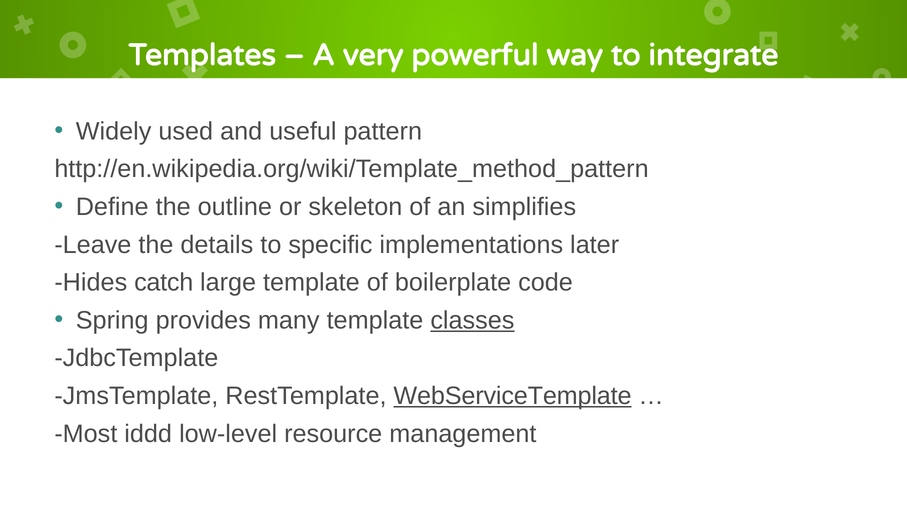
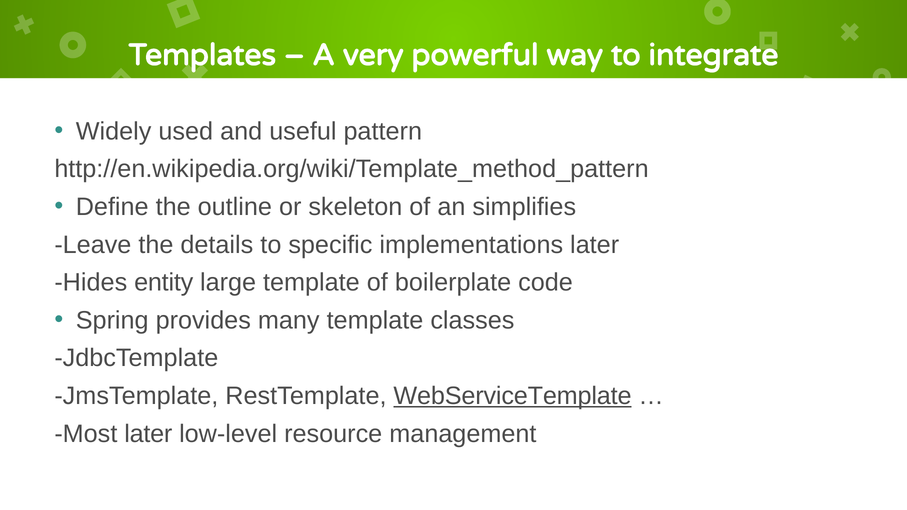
catch: catch -> entity (164, 283)
classes underline: present -> none (472, 320)
Most iddd: iddd -> later (148, 434)
